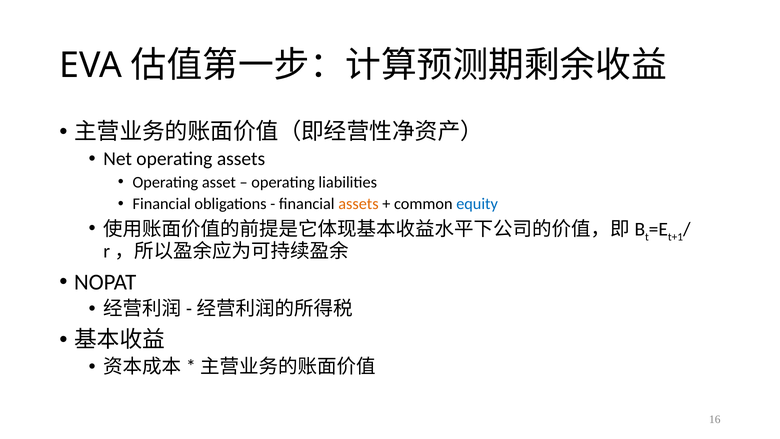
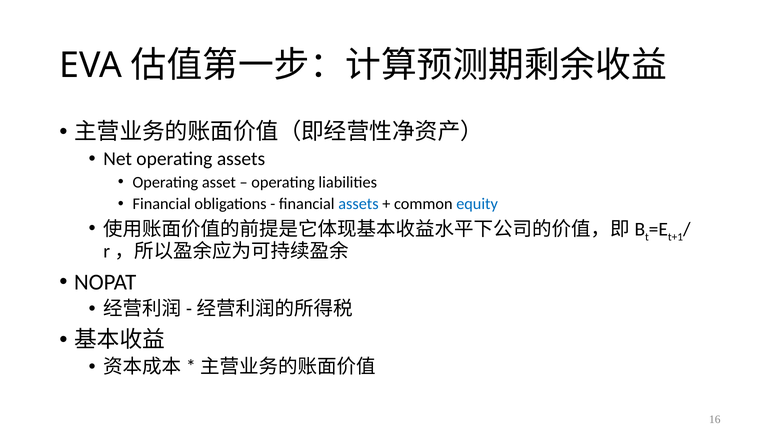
assets colour: orange -> blue (358, 204)
